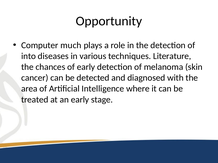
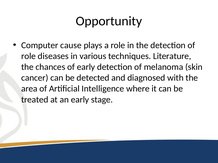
much: much -> cause (71, 45)
into: into -> role (29, 56)
